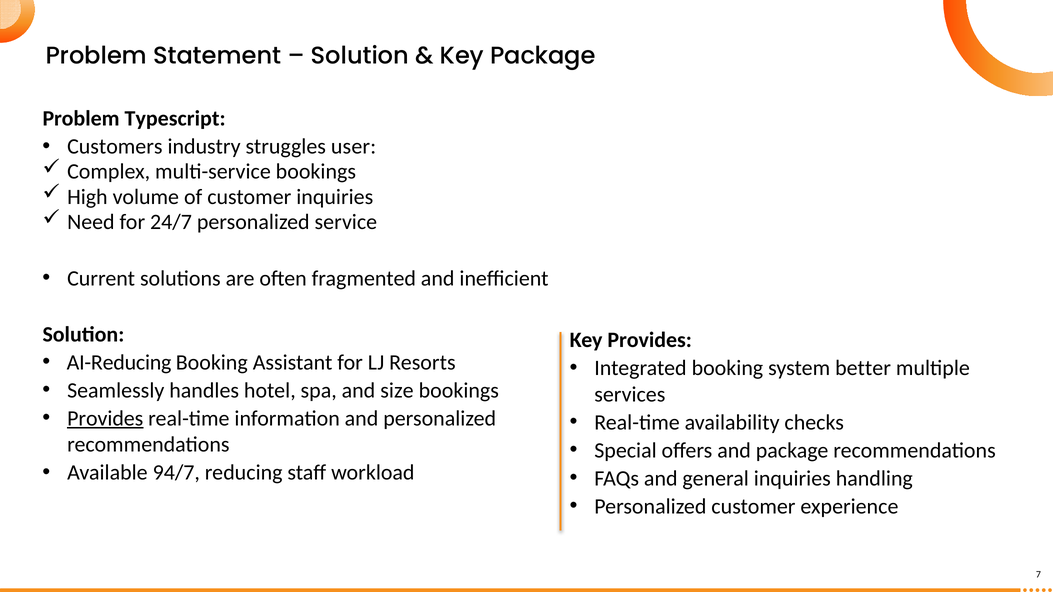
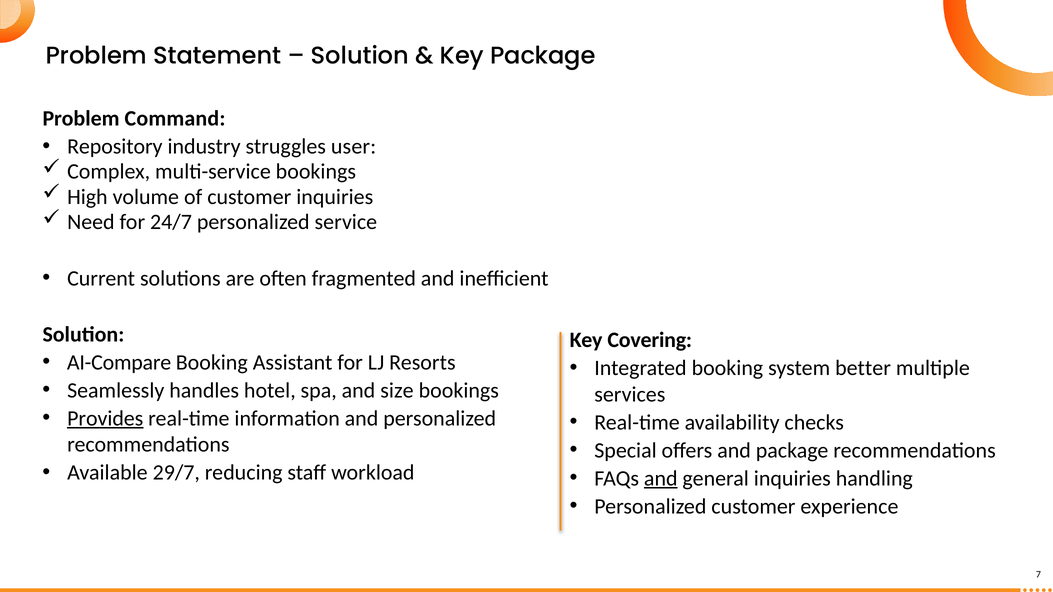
Typescript: Typescript -> Command (175, 119)
Customers: Customers -> Repository (115, 147)
Key Provides: Provides -> Covering (650, 340)
AI-Reducing: AI-Reducing -> AI-Compare (119, 363)
94/7: 94/7 -> 29/7 (176, 473)
and underline: none -> present (661, 479)
